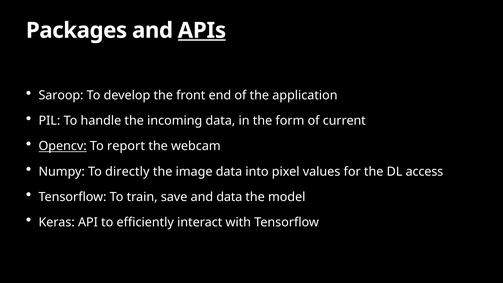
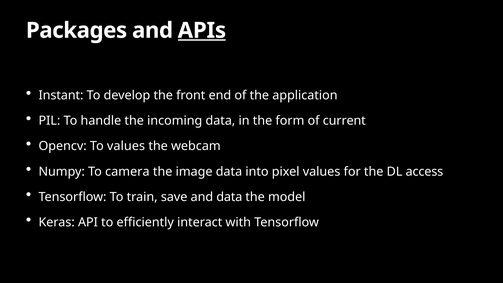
Saroop: Saroop -> Instant (61, 95)
Opencv underline: present -> none (63, 146)
To report: report -> values (126, 146)
directly: directly -> camera (127, 172)
